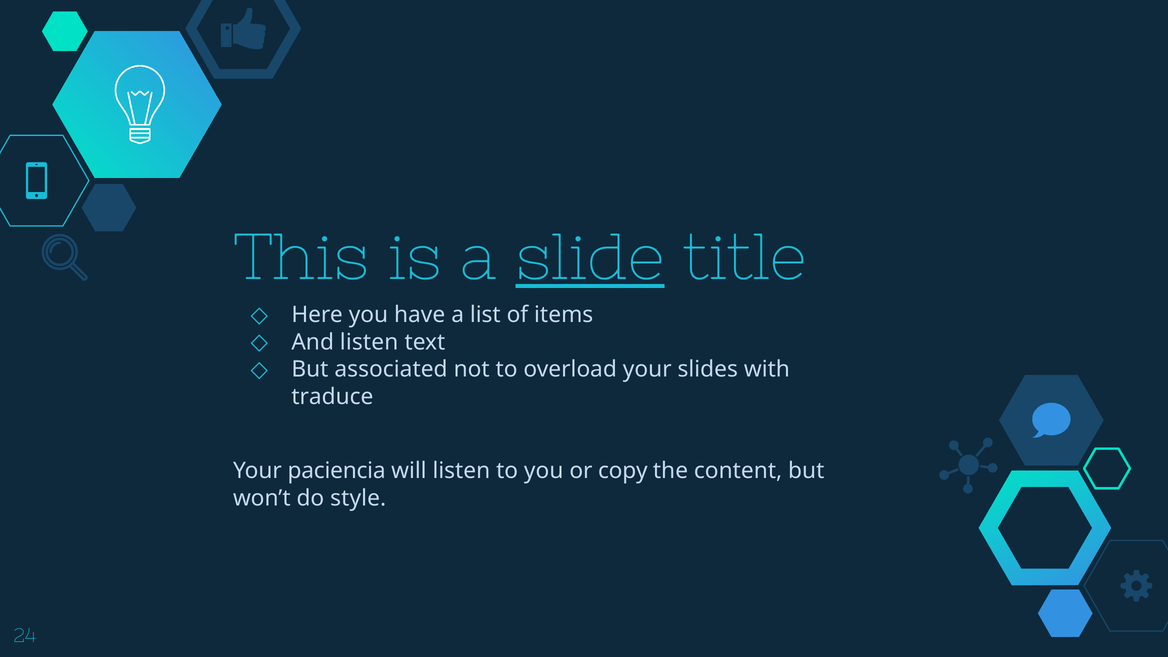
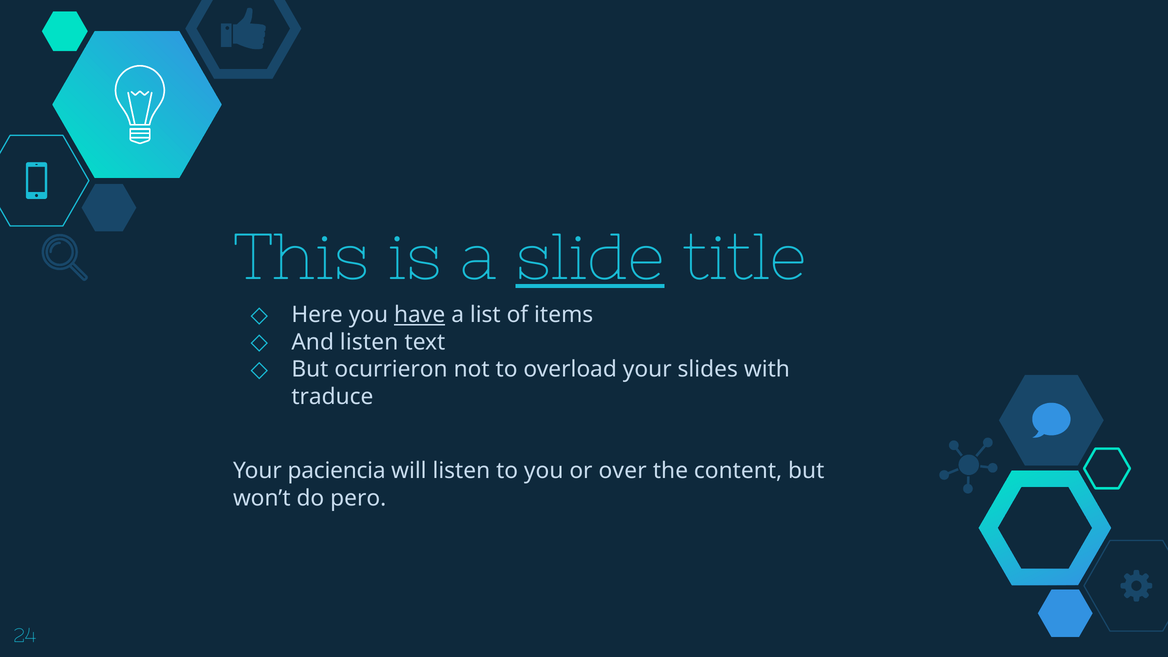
have underline: none -> present (420, 315)
associated: associated -> ocurrieron (391, 369)
copy: copy -> over (623, 471)
style: style -> pero (358, 498)
